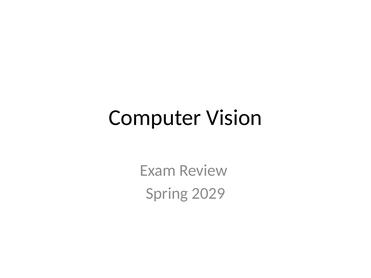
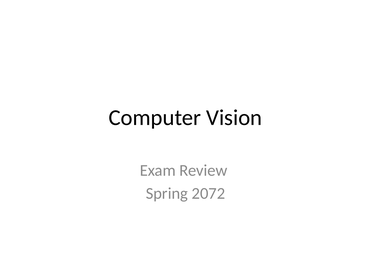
2029: 2029 -> 2072 (208, 194)
